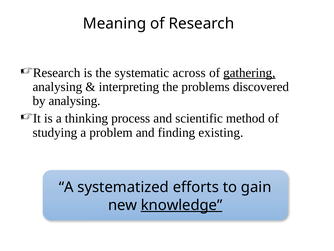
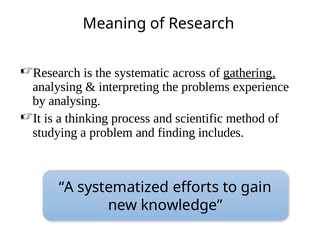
discovered: discovered -> experience (261, 87)
existing: existing -> includes (221, 132)
knowledge underline: present -> none (182, 205)
